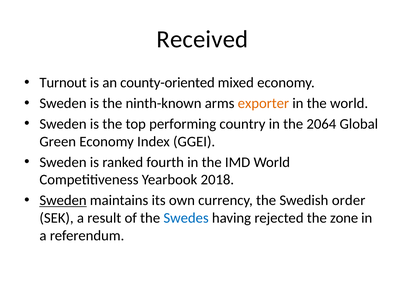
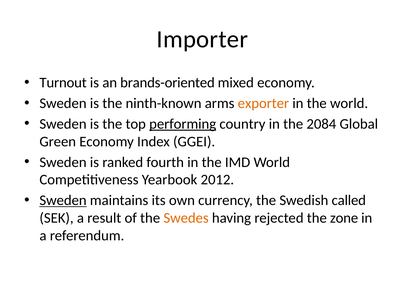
Received: Received -> Importer (202, 39)
county-oriented: county-oriented -> brands-oriented (167, 83)
performing underline: none -> present (183, 124)
2064: 2064 -> 2084 (321, 124)
2018: 2018 -> 2012 (217, 180)
order: order -> called (349, 200)
Swedes colour: blue -> orange (186, 218)
